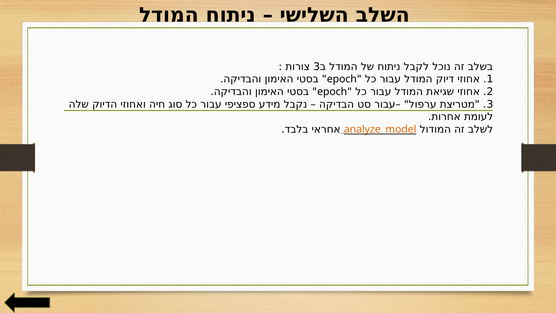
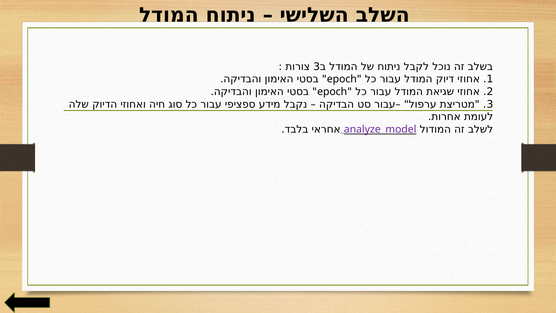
analyze_model colour: orange -> purple (380, 129)
